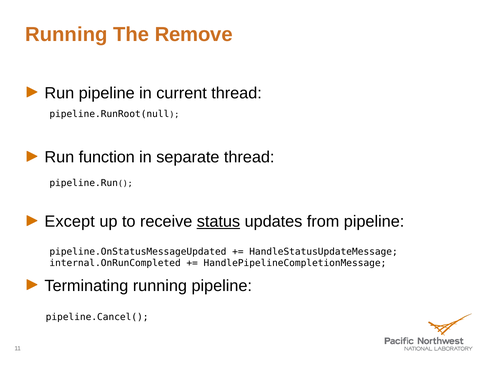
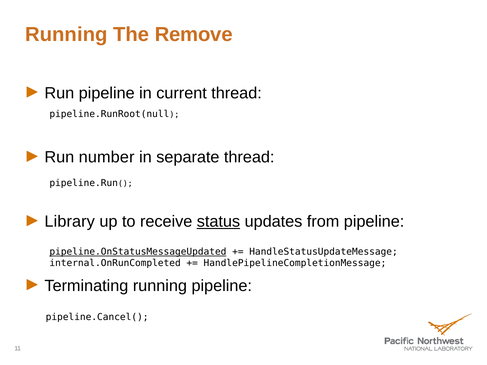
function: function -> number (107, 157)
Except: Except -> Library (70, 222)
pipeline.OnStatusMessageUpdated underline: none -> present (138, 252)
